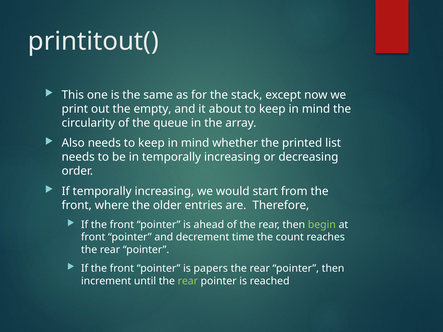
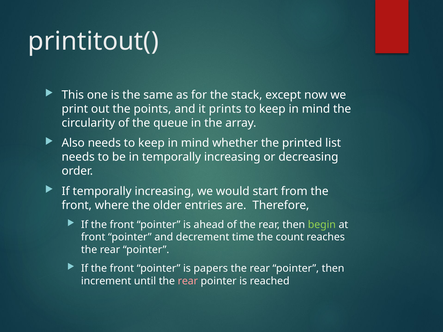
empty: empty -> points (152, 109)
about: about -> prints (225, 109)
rear colour: light green -> pink (188, 281)
